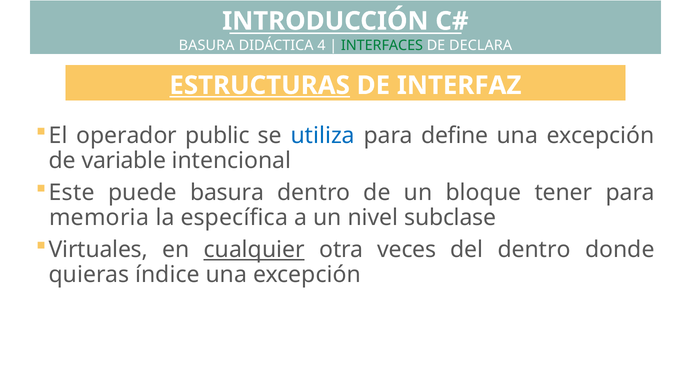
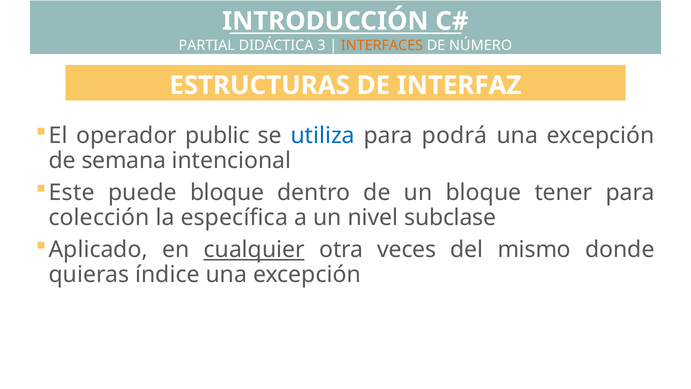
BASURA: BASURA -> PARTIAL (207, 46)
4: 4 -> 3 (321, 46)
INTERFACES colour: green -> orange (382, 46)
DECLARA: DECLARA -> NÚMERO (481, 46)
ESTRUCTURAS underline: present -> none (260, 85)
define: define -> podrá (455, 136)
variable: variable -> semana (124, 160)
puede basura: basura -> bloque (227, 192)
memoria: memoria -> colección (99, 217)
Virtuales: Virtuales -> Aplicado (98, 249)
del dentro: dentro -> mismo (534, 249)
